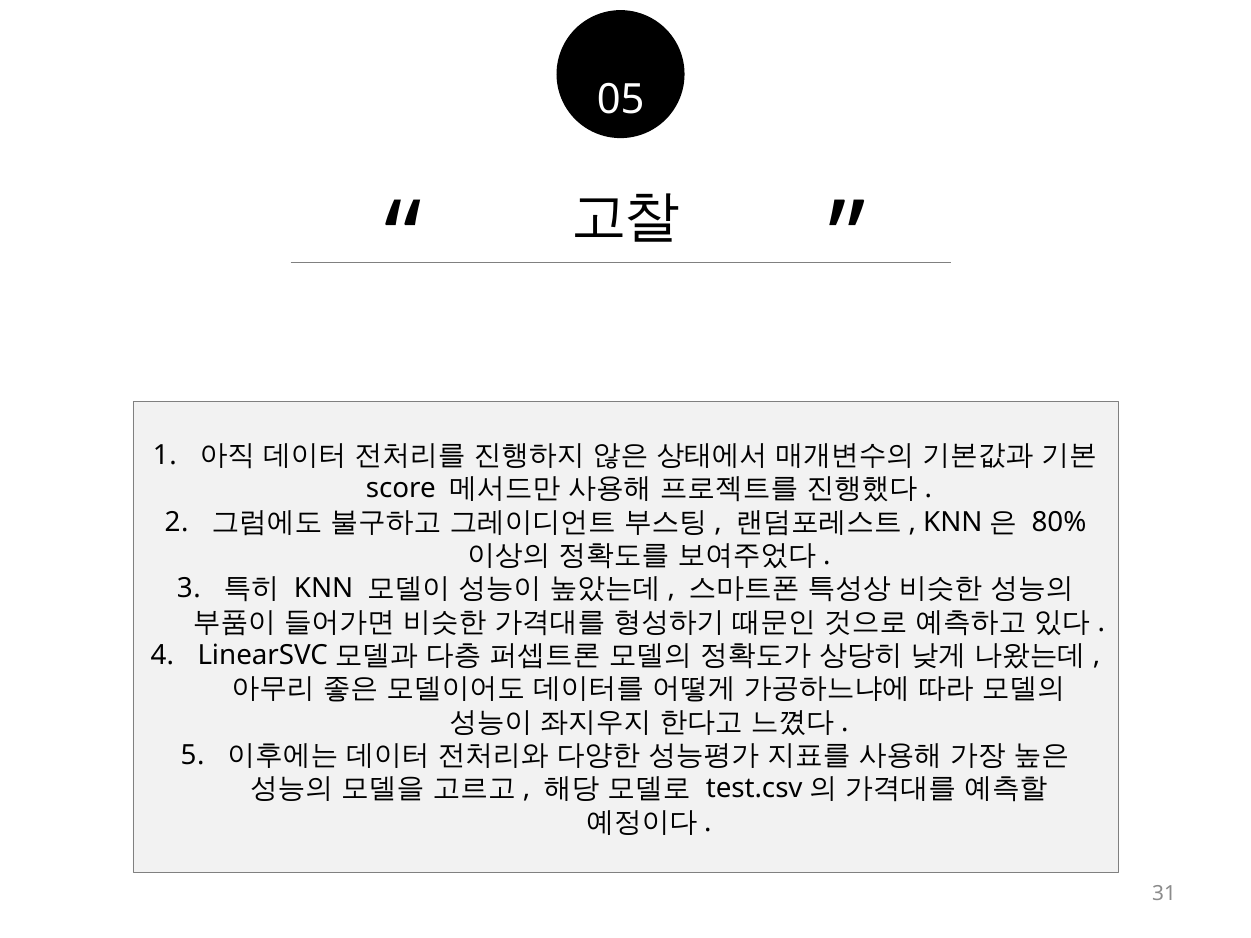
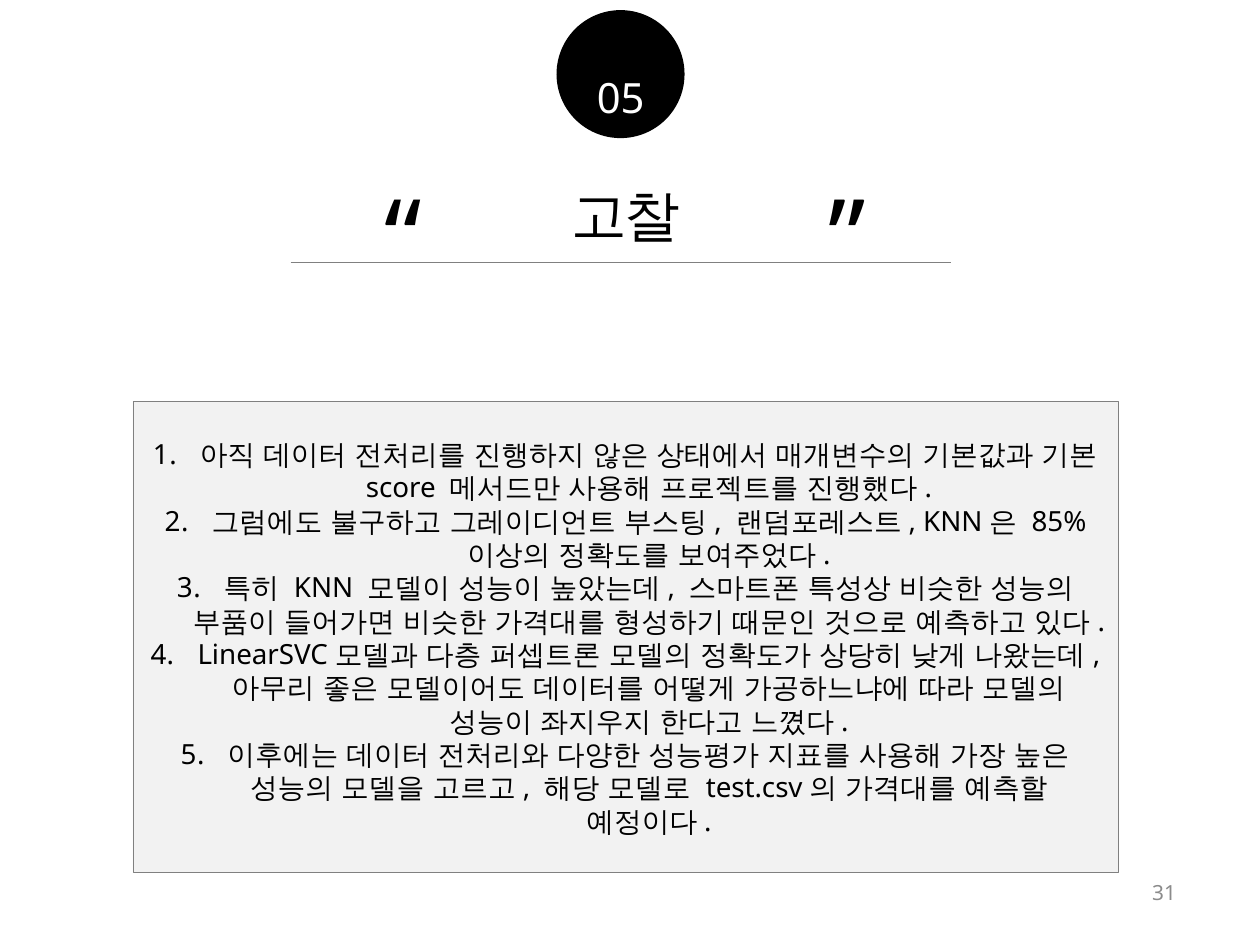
80%: 80% -> 85% (1059, 522)
